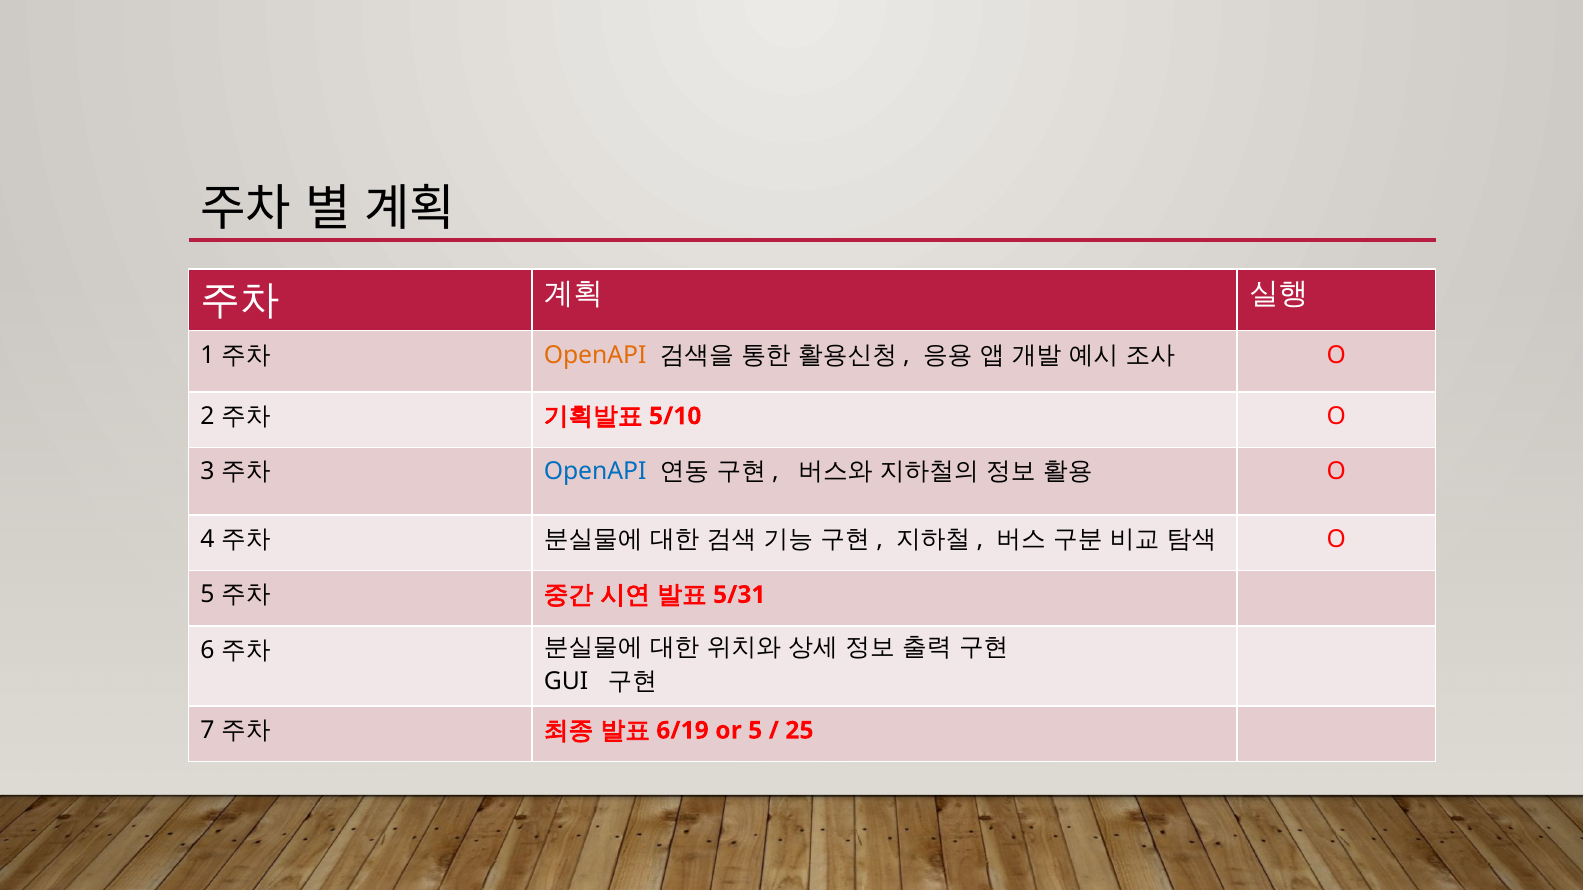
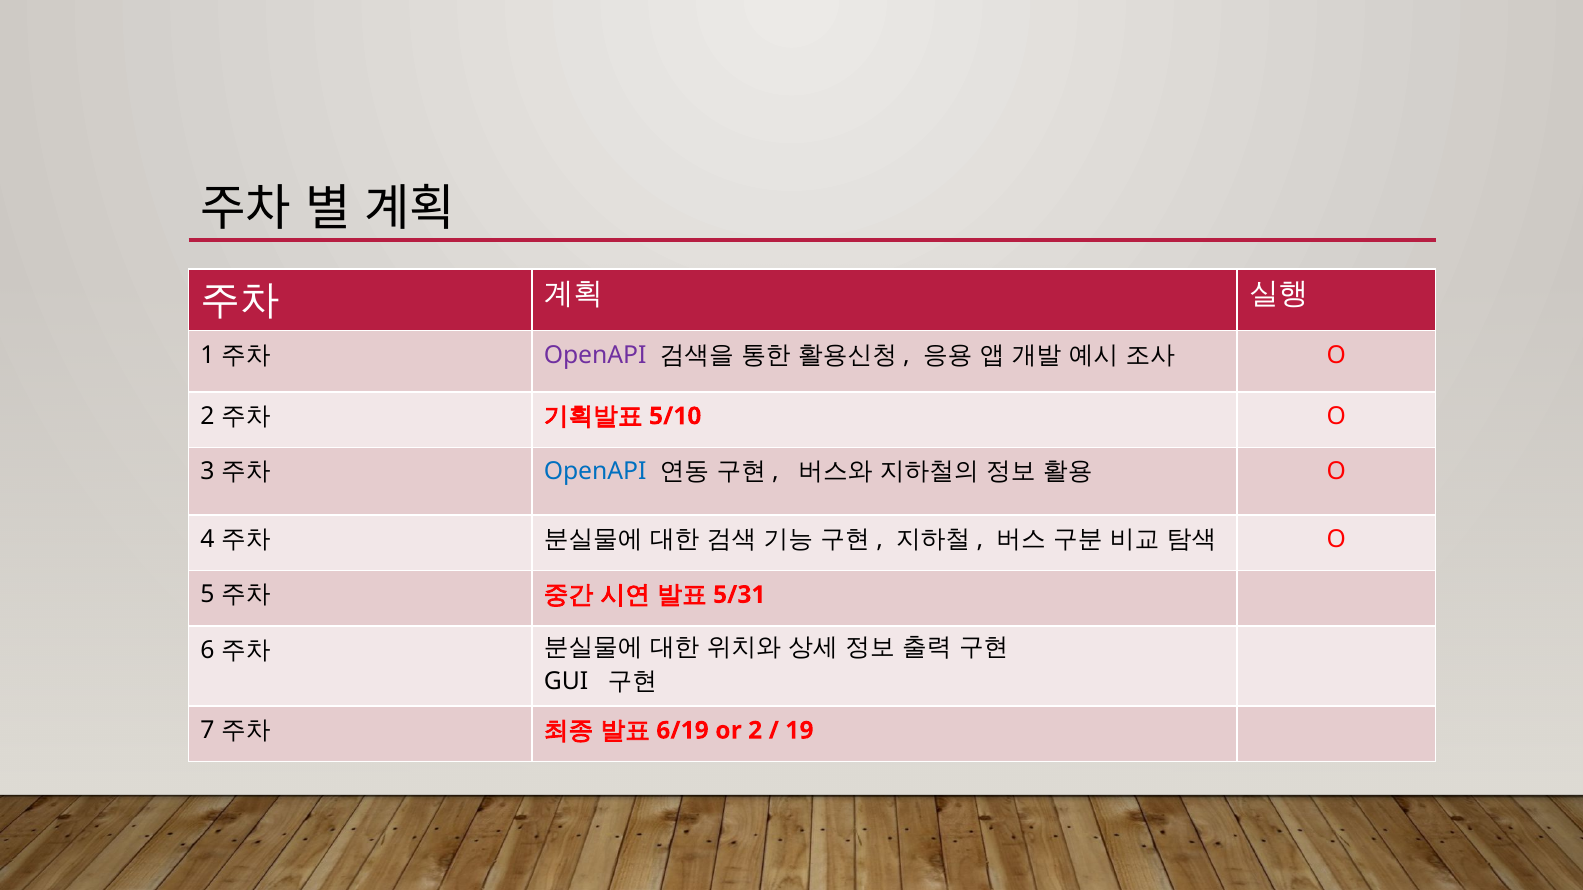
OpenAPI colour: orange -> purple (595, 355)
or 5: 5 -> 2 (755, 731)
25: 25 -> 19 (799, 731)
